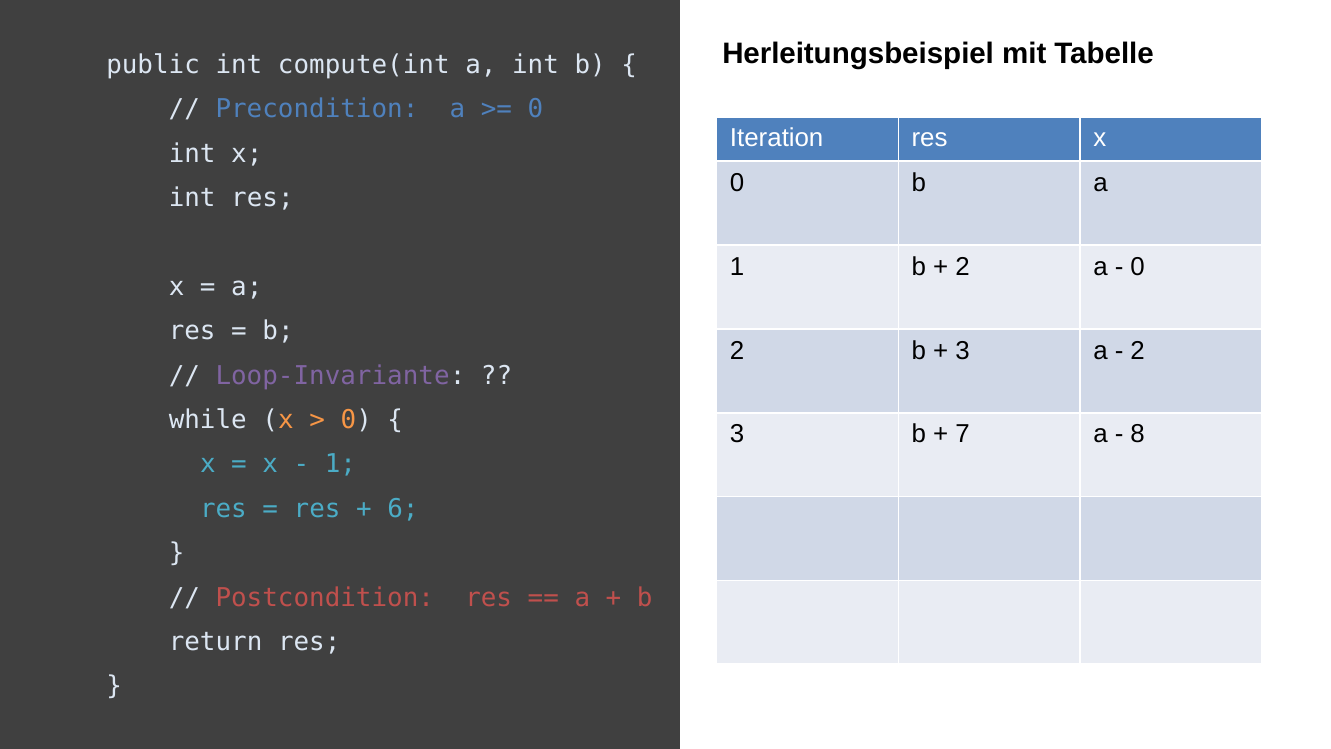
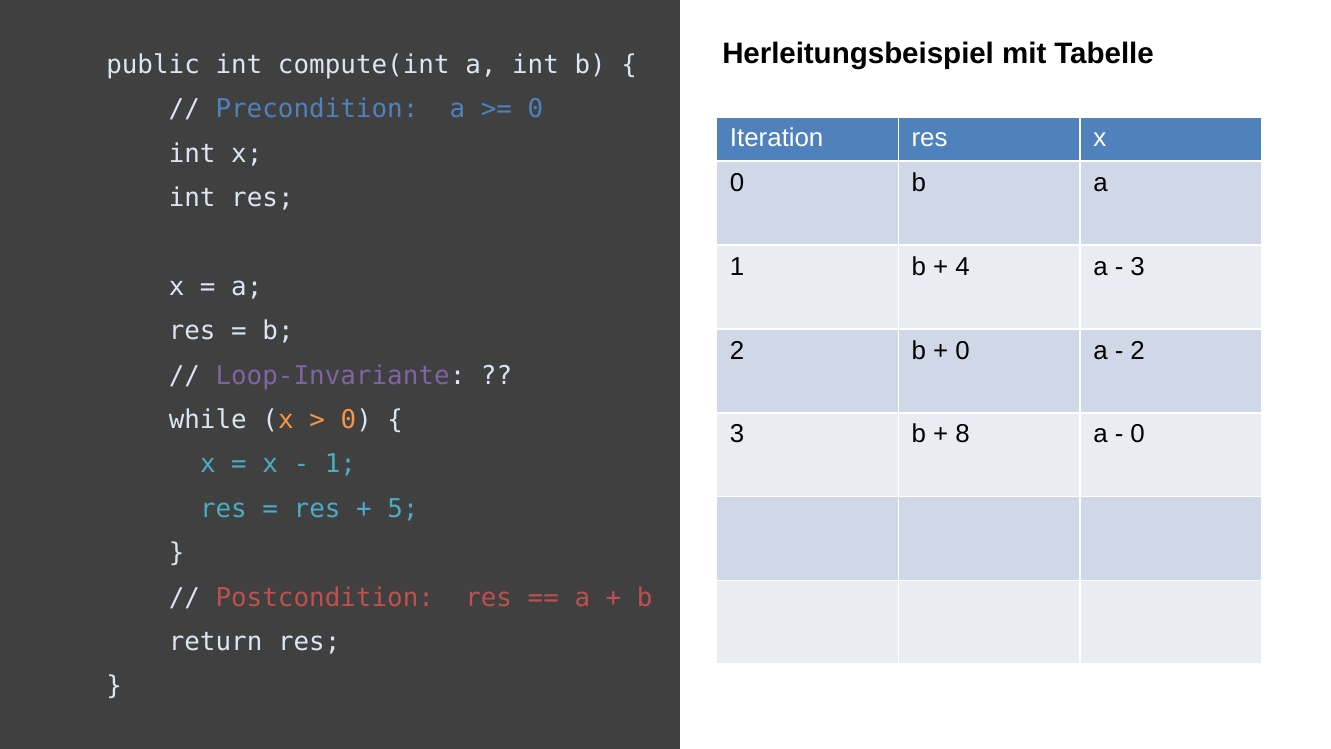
2: 2 -> 4 (963, 267)
0: 0 -> 3 (1138, 267)
3: 3 -> 0 (963, 350)
7: 7 -> 8 (963, 434)
8: 8 -> 0 (1138, 434)
6: 6 -> 5 (403, 509)
